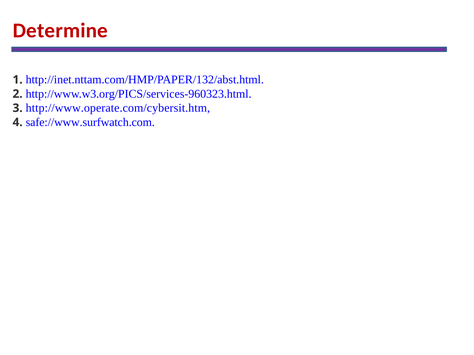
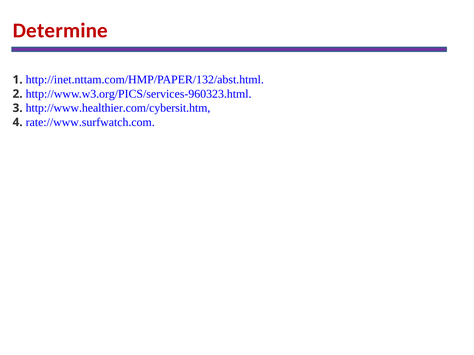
http://www.operate.com/cybersit.htm: http://www.operate.com/cybersit.htm -> http://www.healthier.com/cybersit.htm (118, 108)
safe://www.surfwatch.com: safe://www.surfwatch.com -> rate://www.surfwatch.com (90, 122)
